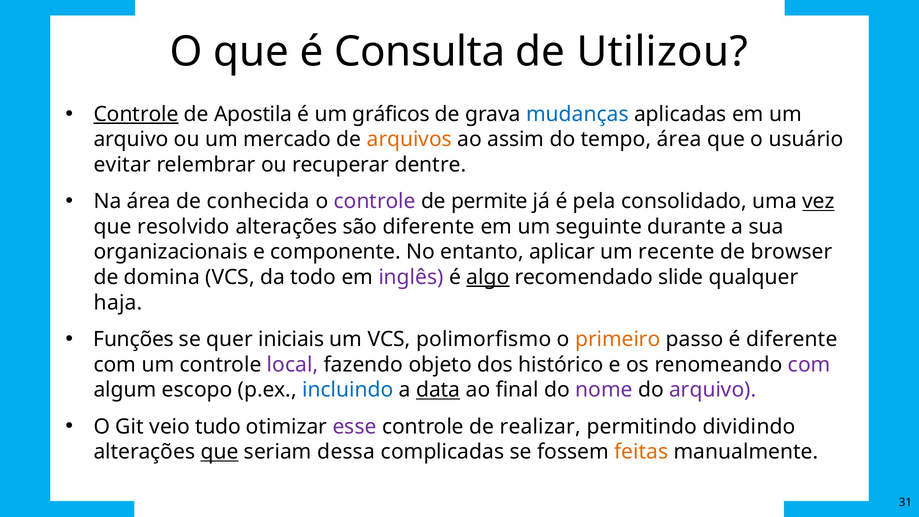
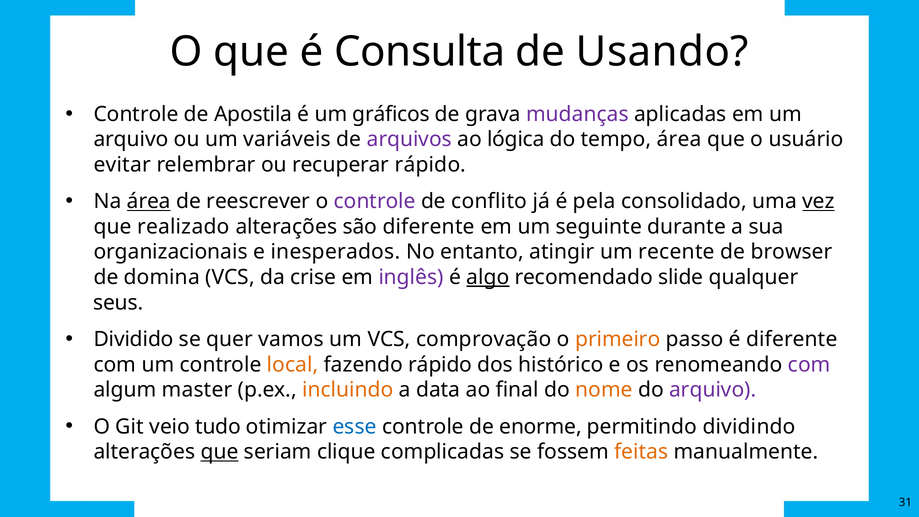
Utilizou: Utilizou -> Usando (662, 52)
Controle underline: present -> none (136, 114)
mudanças colour: blue -> purple (577, 114)
mercado: mercado -> variáveis (287, 139)
arquivos colour: orange -> purple (409, 139)
assim: assim -> lógica (516, 139)
recuperar dentre: dentre -> rápido (430, 165)
área underline: none -> present (149, 201)
conhecida: conhecida -> reescrever (258, 201)
permite: permite -> conflito (489, 201)
resolvido: resolvido -> realizado (183, 227)
componente: componente -> inesperados (335, 252)
aplicar: aplicar -> atingir (562, 252)
todo: todo -> crise (313, 277)
haja: haja -> seus (118, 303)
Funções: Funções -> Dividido (134, 339)
iniciais: iniciais -> vamos (291, 339)
polimorfismo: polimorfismo -> comprovação (484, 339)
local colour: purple -> orange (293, 365)
fazendo objeto: objeto -> rápido (440, 365)
escopo: escopo -> master (197, 390)
incluindo colour: blue -> orange (348, 390)
data underline: present -> none (438, 390)
nome colour: purple -> orange (604, 390)
esse colour: purple -> blue (355, 427)
realizar: realizar -> enorme (541, 427)
dessa: dessa -> clique (346, 452)
